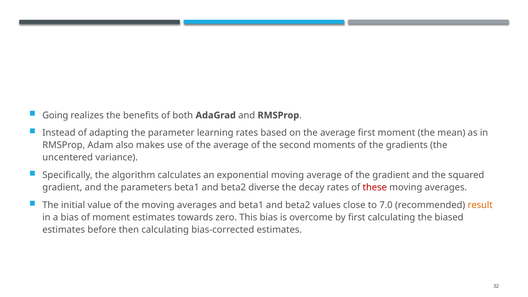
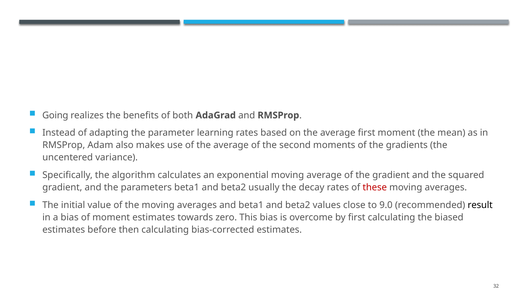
diverse: diverse -> usually (264, 187)
7.0: 7.0 -> 9.0 (386, 205)
result colour: orange -> black (480, 205)
